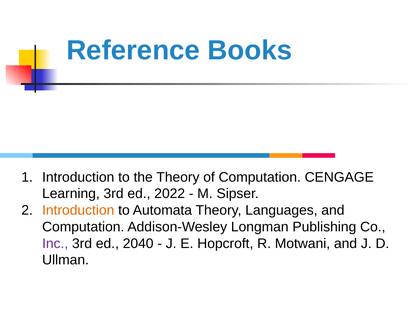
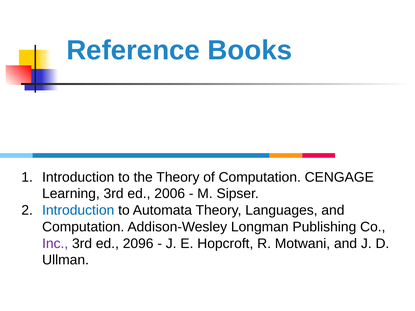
2022: 2022 -> 2006 (170, 194)
Introduction colour: orange -> blue (78, 210)
2040: 2040 -> 2096 (138, 244)
